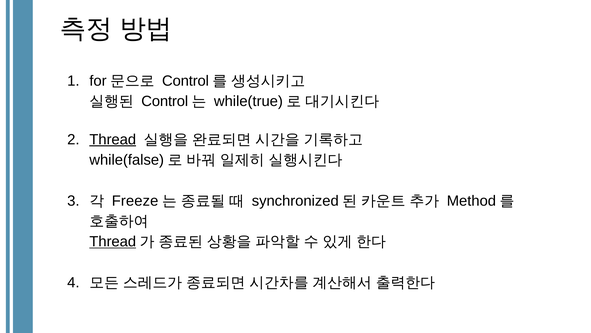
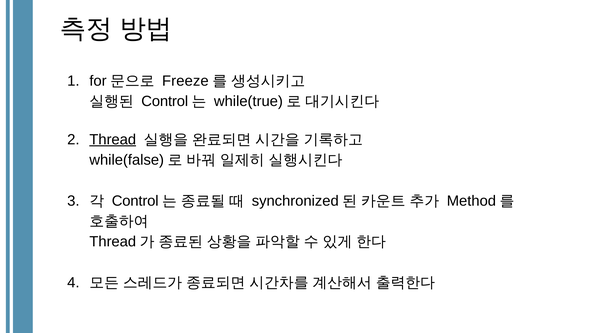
Control: Control -> Freeze (185, 81)
Freeze: Freeze -> Control (135, 200)
Thread underline: present -> none (113, 241)
